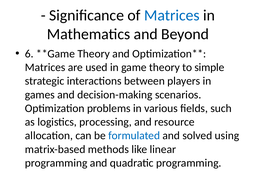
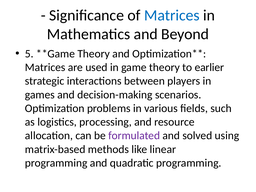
6: 6 -> 5 (29, 54)
simple: simple -> earlier (209, 67)
formulated colour: blue -> purple (134, 136)
